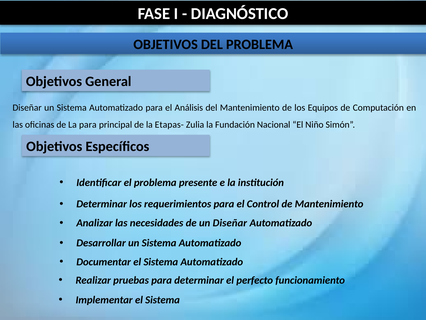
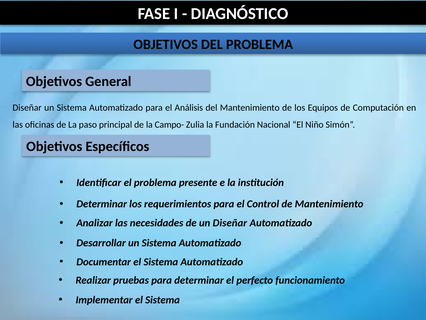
La para: para -> paso (88, 125)
Etapas-: Etapas- -> Campo- (169, 125)
